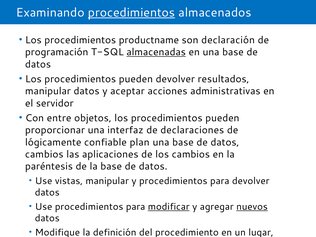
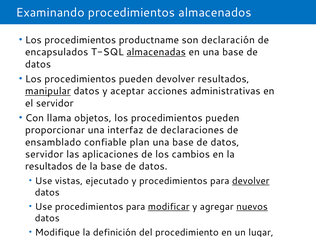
procedimientos underline: present -> none (132, 12)
programación: programación -> encapsulados (57, 52)
manipular underline: none -> present (48, 91)
entre: entre -> llama (59, 118)
lógicamente: lógicamente -> ensamblado (53, 142)
cambios: cambios -> servidor (44, 154)
paréntesis: paréntesis -> resultados (49, 166)
vistas manipular: manipular -> ejecutado (107, 181)
devolver underline: none -> present (251, 181)
